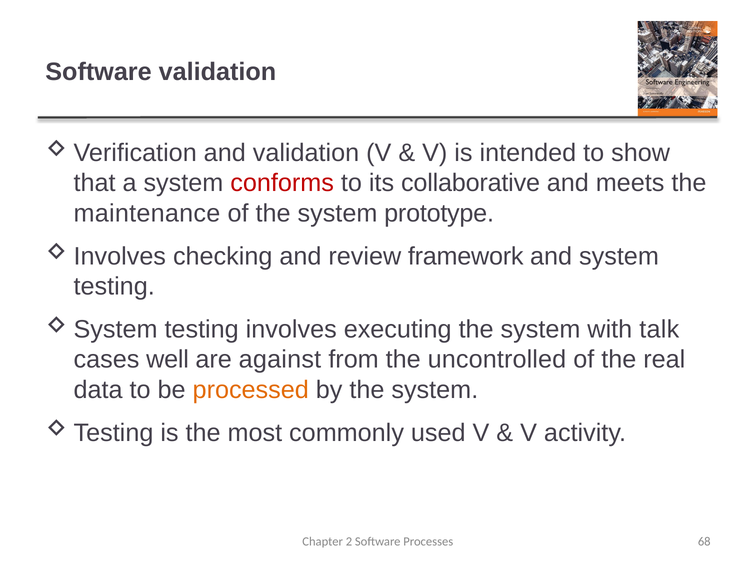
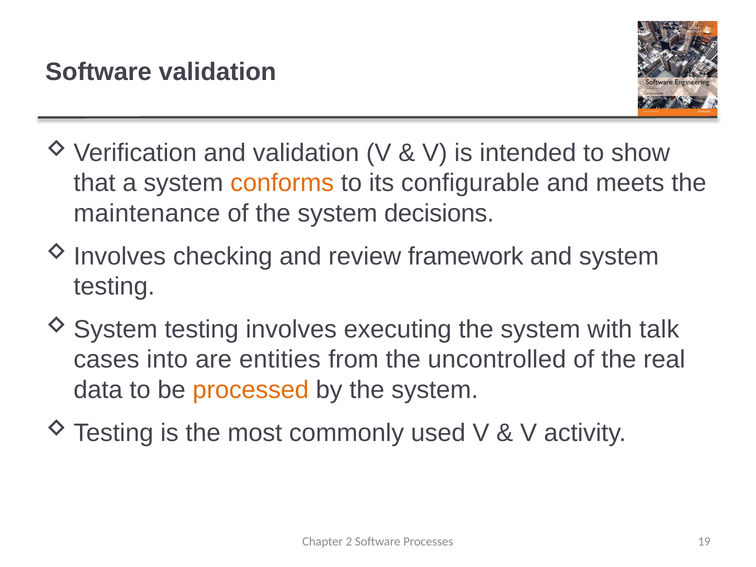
conforms colour: red -> orange (282, 183)
collaborative: collaborative -> configurable (470, 183)
prototype: prototype -> decisions (439, 213)
well: well -> into (167, 360)
against: against -> entities (280, 360)
68: 68 -> 19 (704, 541)
